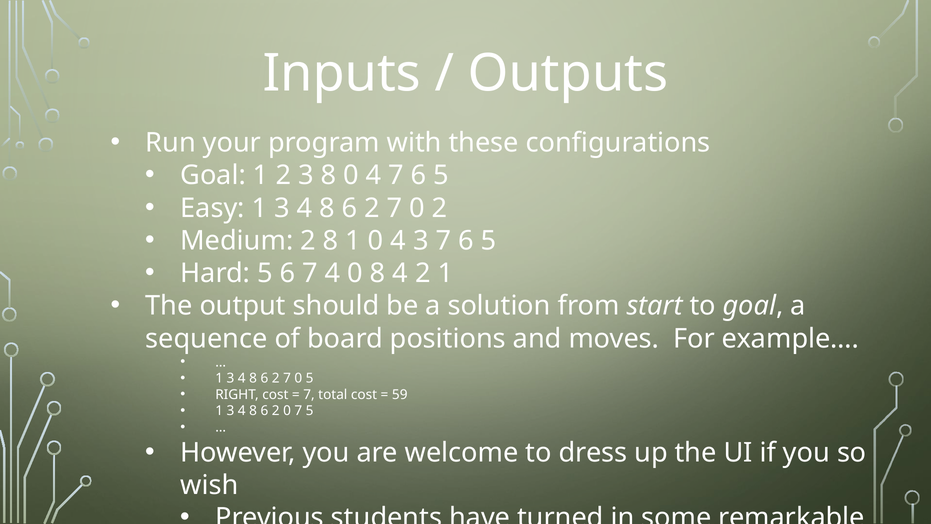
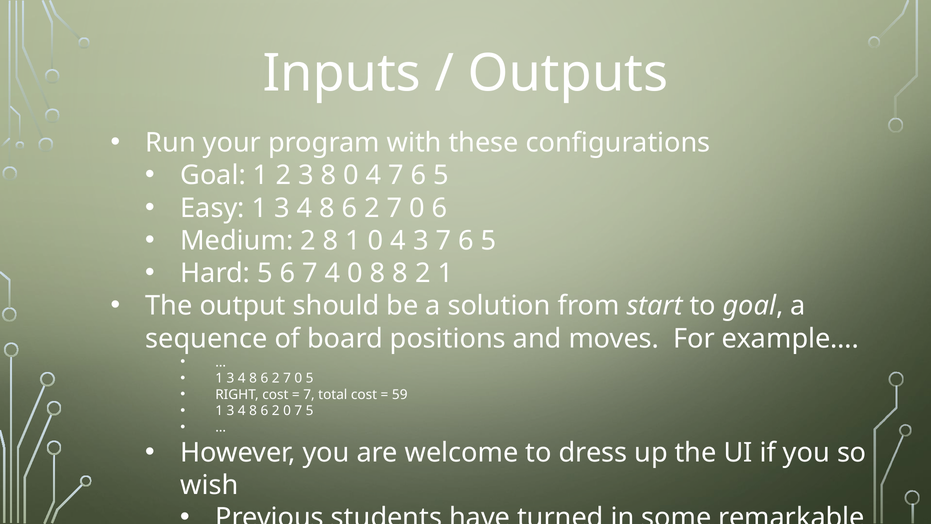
0 2: 2 -> 6 (440, 208)
8 4: 4 -> 8 (400, 273)
